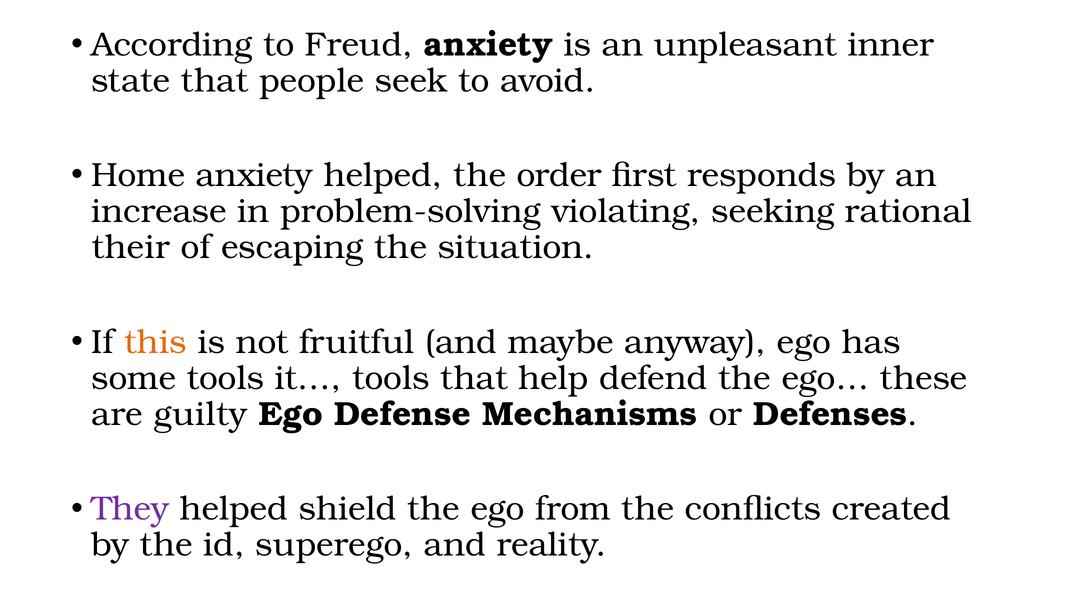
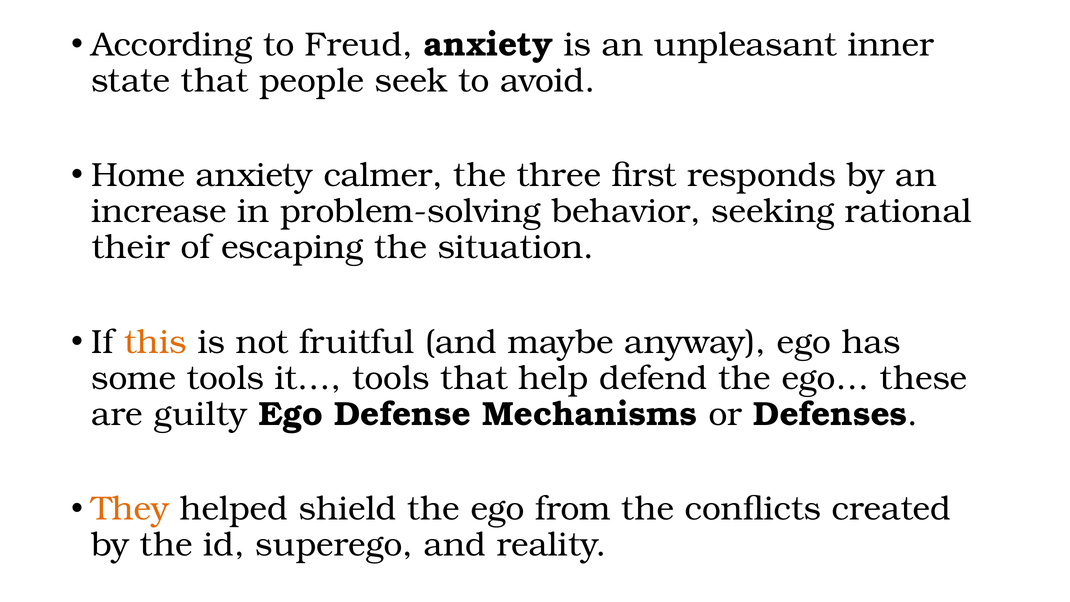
anxiety helped: helped -> calmer (383, 175)
order: order -> three (559, 175)
violating: violating -> behavior (626, 211)
They colour: purple -> orange (130, 509)
